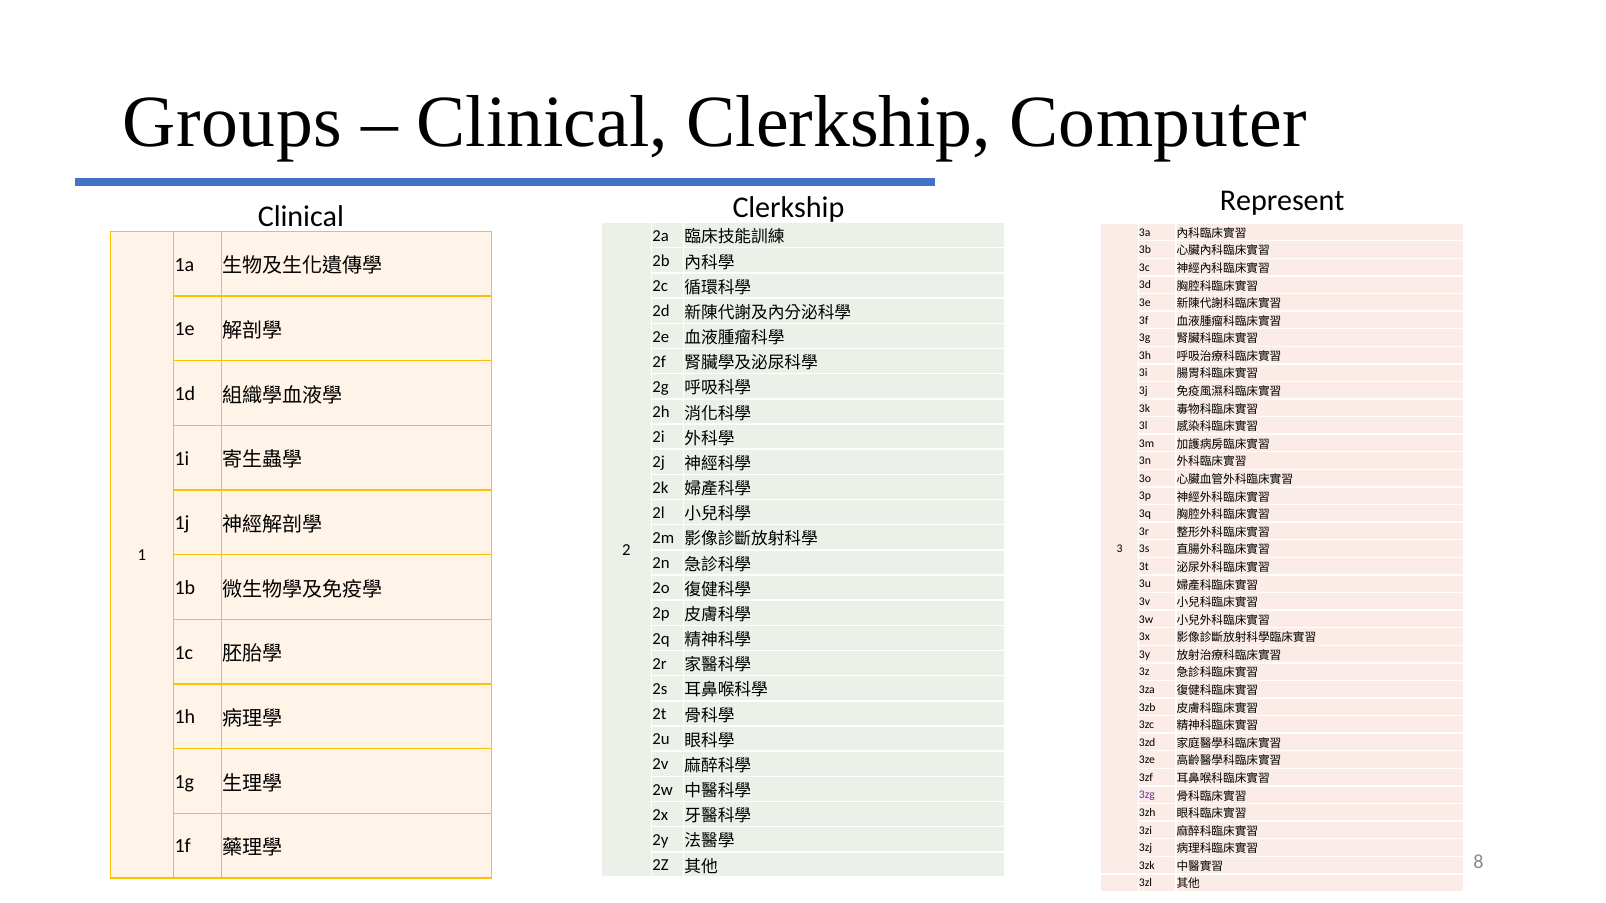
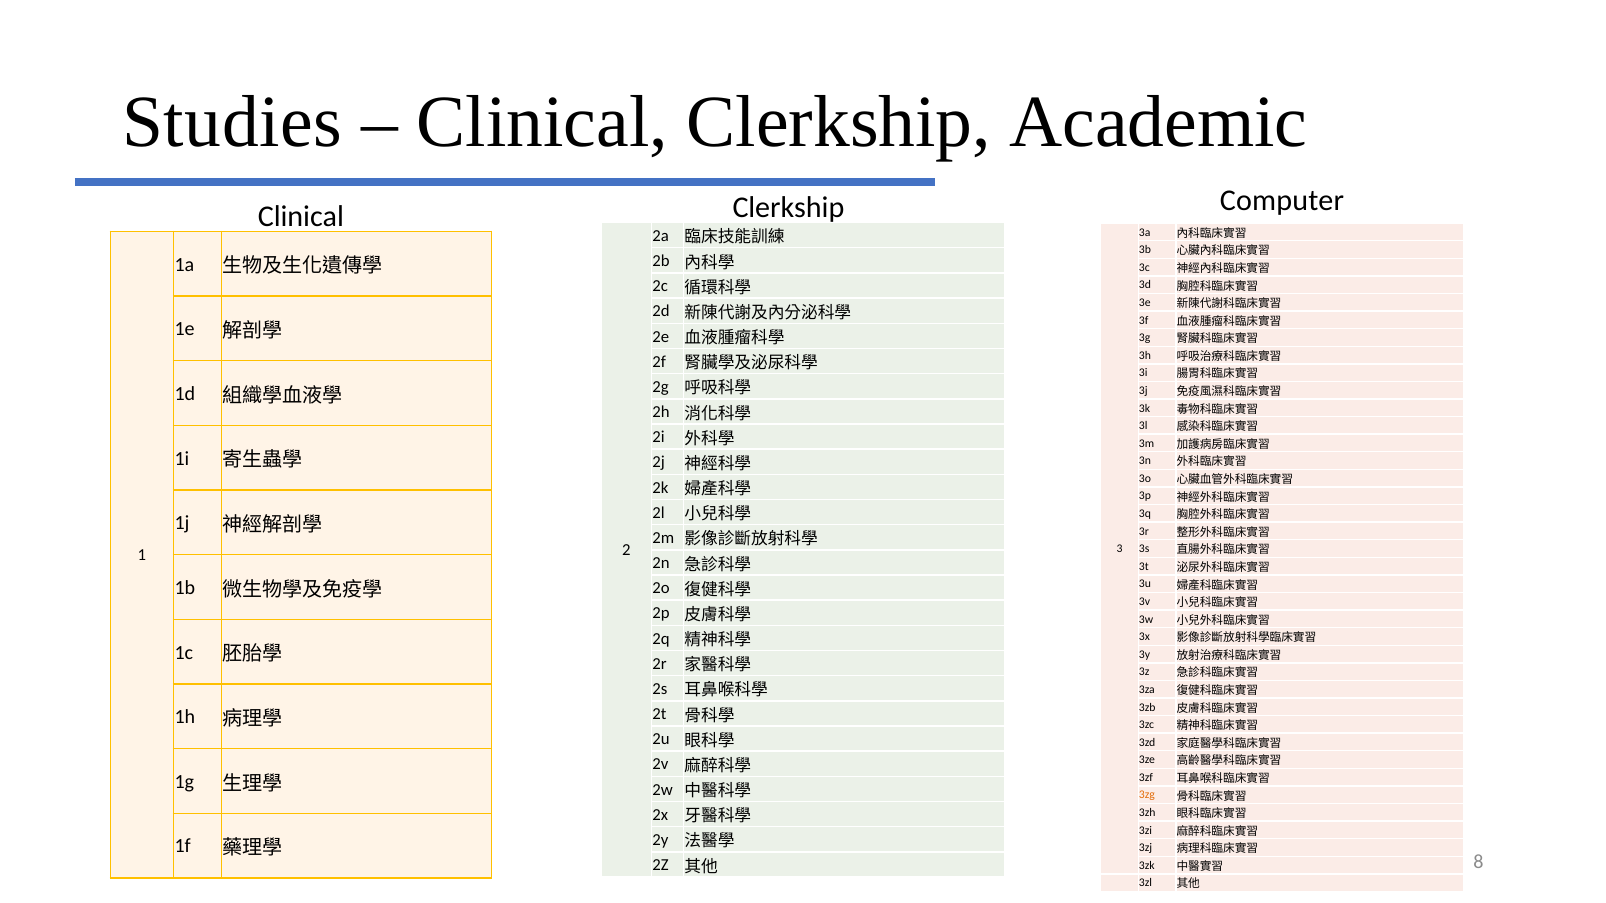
Groups: Groups -> Studies (232, 122)
Computer: Computer -> Academic (1158, 122)
Represent: Represent -> Computer (1282, 200)
3zg colour: purple -> orange (1147, 795)
